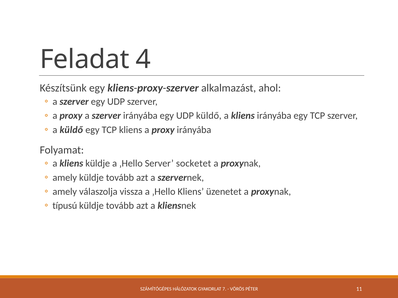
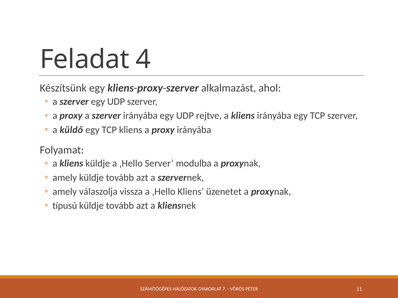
UDP küldő: küldő -> rejtve (209, 116)
socketet: socketet -> modulba (194, 164)
